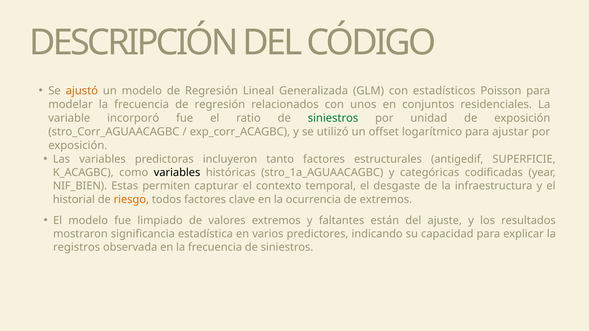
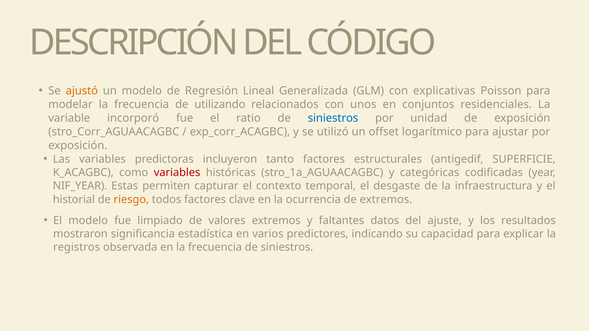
estadísticos: estadísticos -> explicativas (444, 91)
frecuencia de regresión: regresión -> utilizando (220, 104)
siniestros colour: green -> blue (333, 118)
variables colour: black -> red (177, 173)
NIF_BIEN: NIF_BIEN -> NIF_YEAR (80, 186)
están: están -> datos (385, 221)
